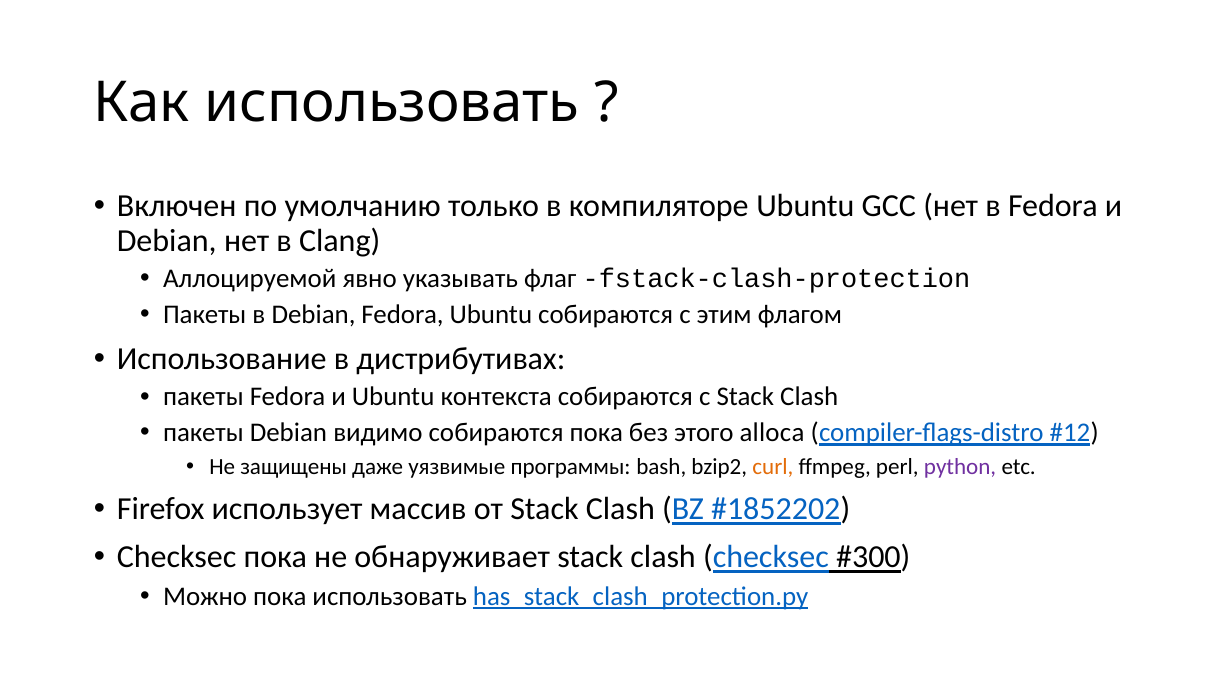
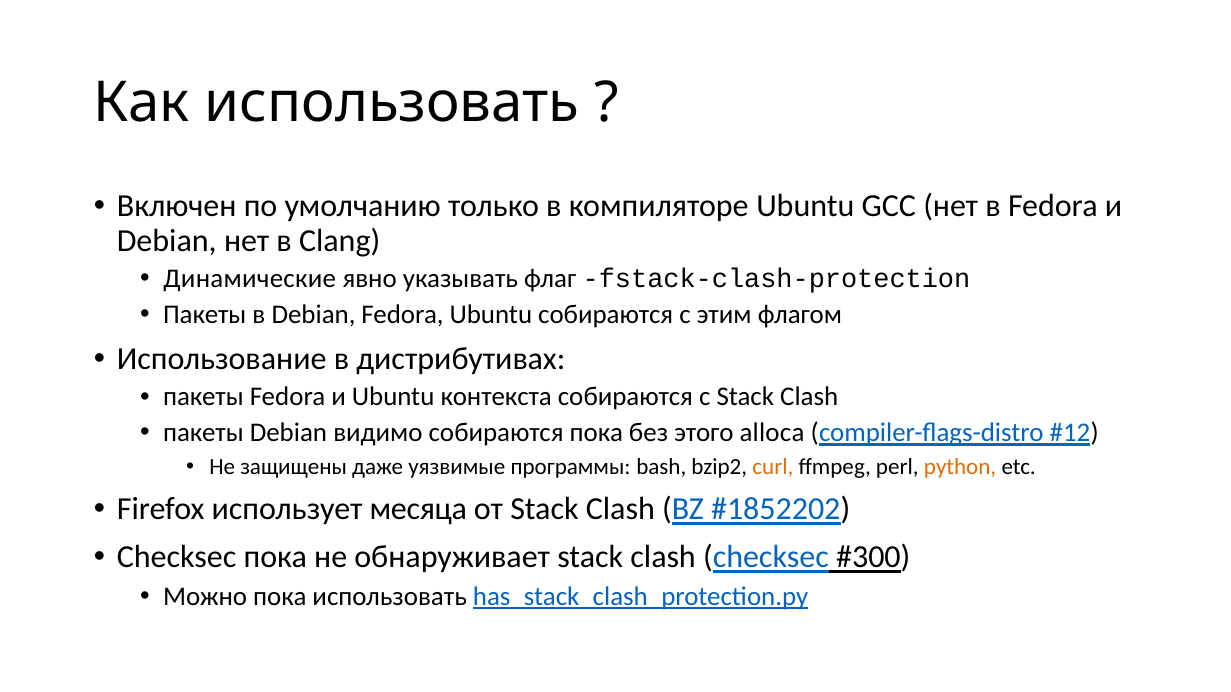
Аллоцируемой: Аллоцируемой -> Динамические (250, 279)
python colour: purple -> orange (960, 467)
массив: массив -> месяца (418, 510)
